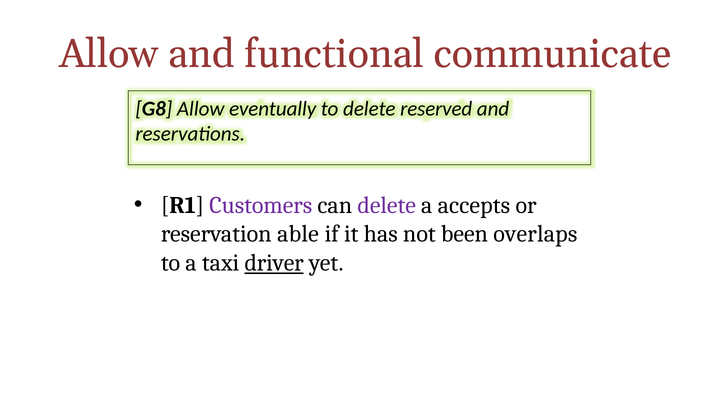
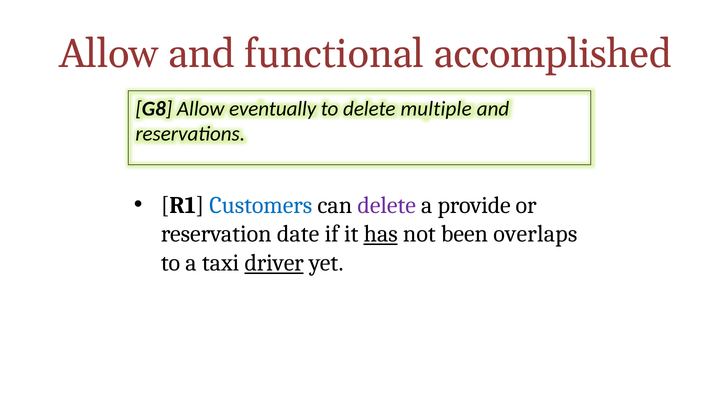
communicate: communicate -> accomplished (553, 54)
reserved: reserved -> multiple (436, 109)
Customers colour: purple -> blue (261, 205)
accepts: accepts -> provide (474, 205)
able: able -> date (298, 234)
has underline: none -> present (381, 234)
